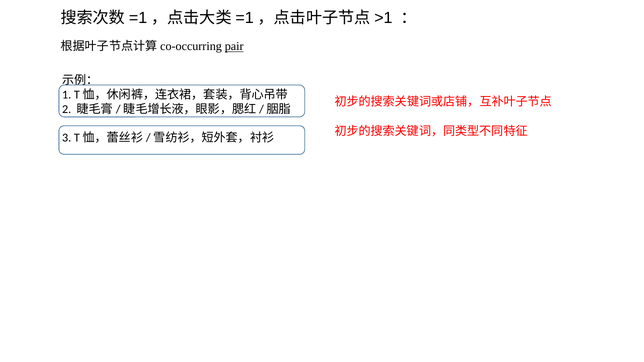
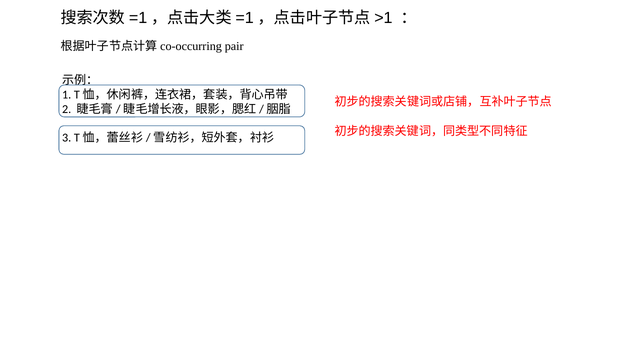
pair underline: present -> none (234, 47)
